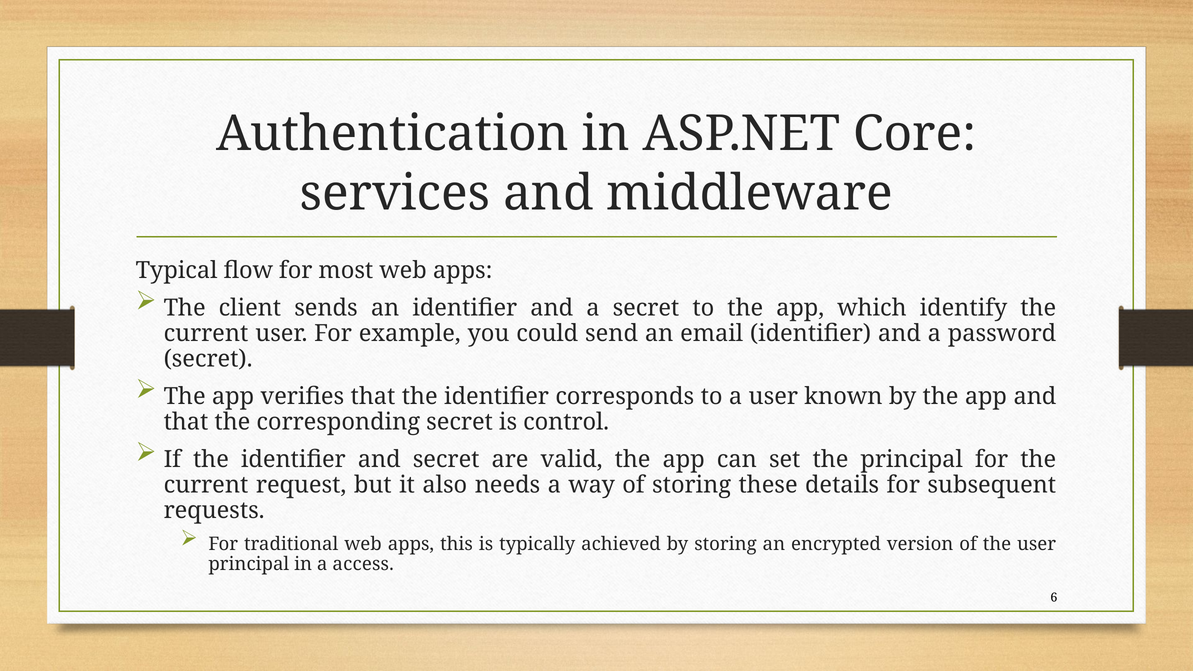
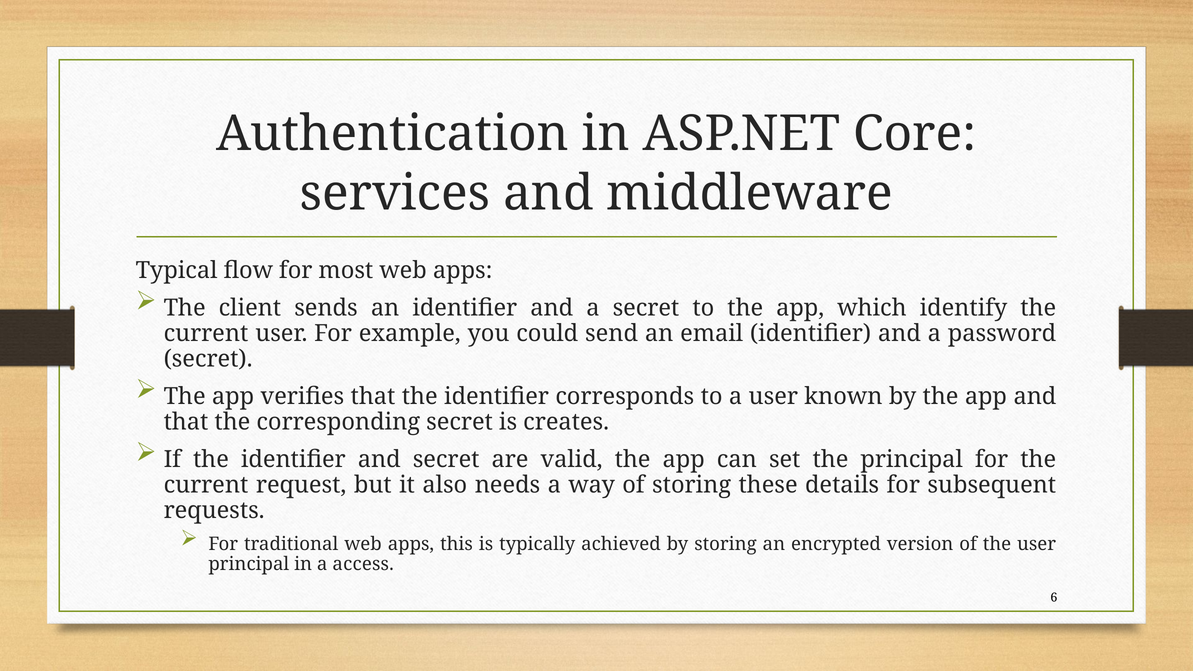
control: control -> creates (566, 422)
